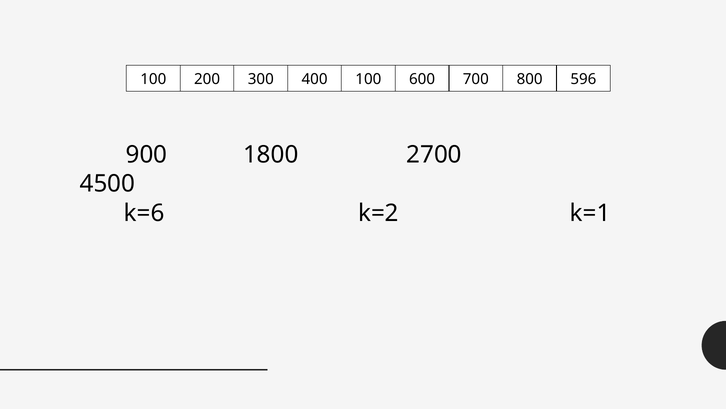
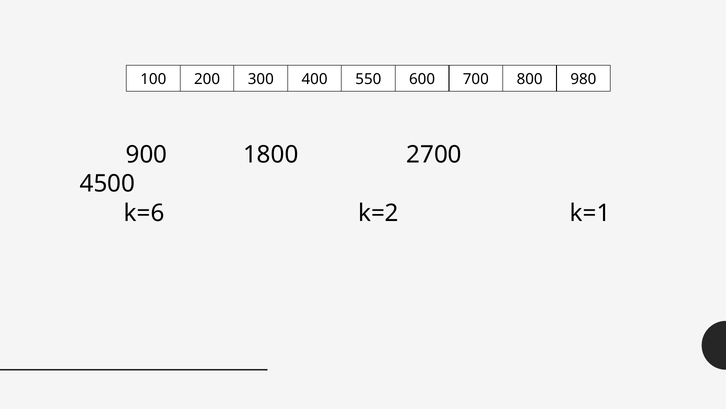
400 100: 100 -> 550 (368, 79)
596: 596 -> 980 (583, 79)
